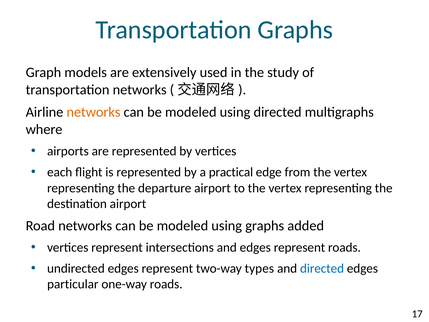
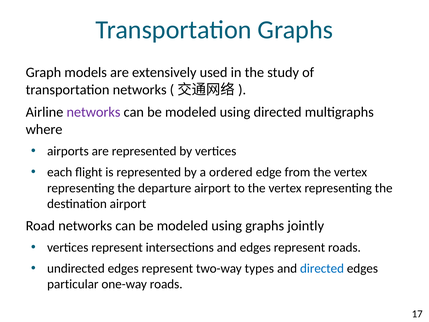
networks colour: orange -> purple (93, 112)
practical: practical -> ordered (231, 172)
added: added -> jointly (306, 225)
